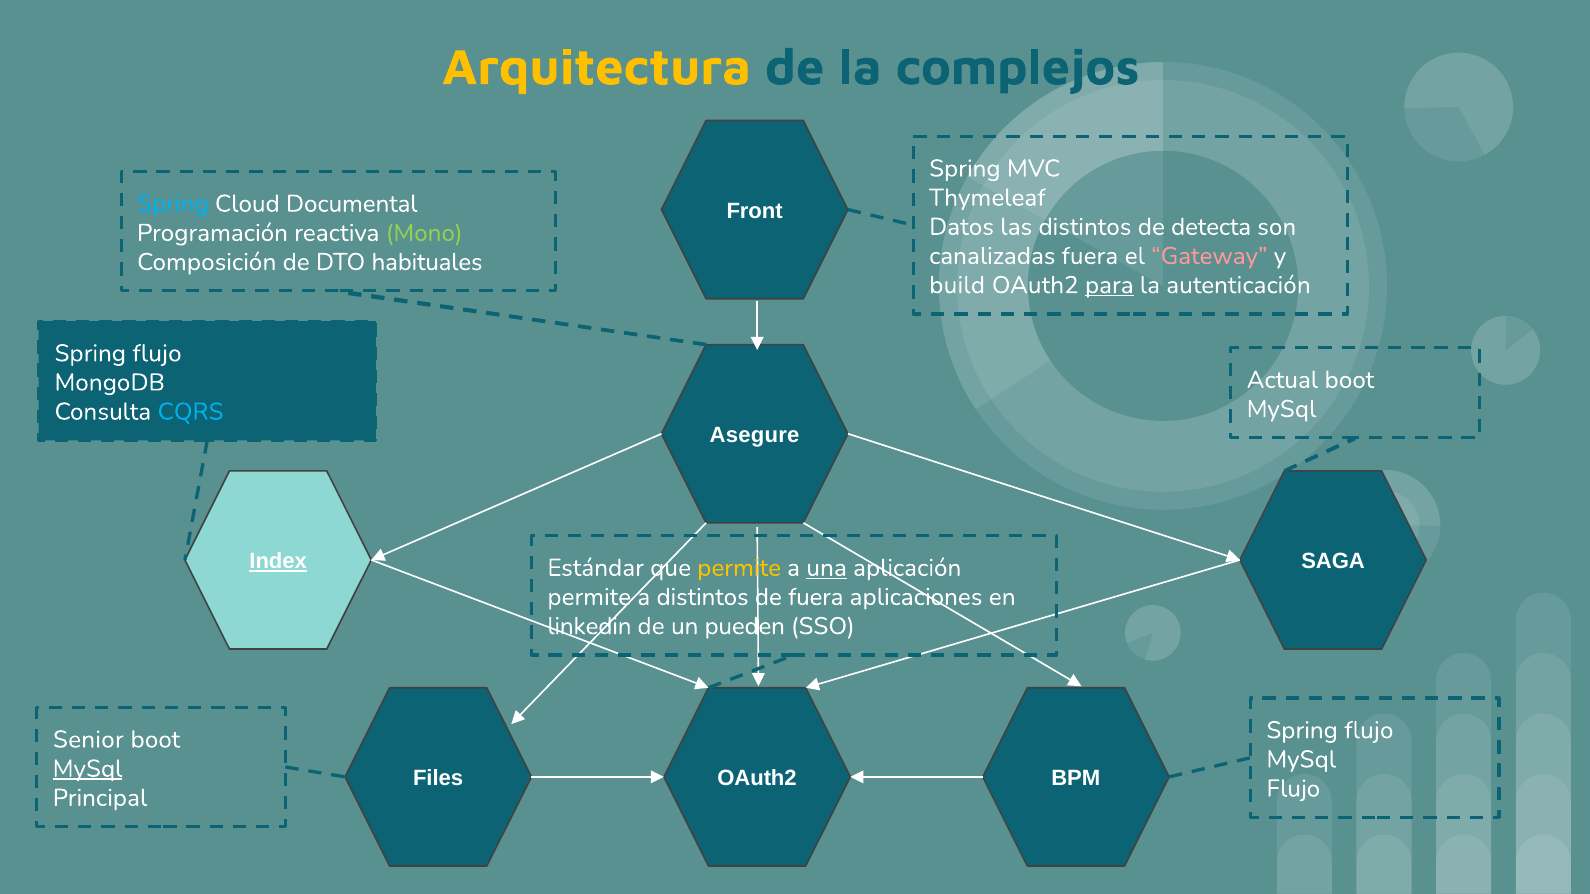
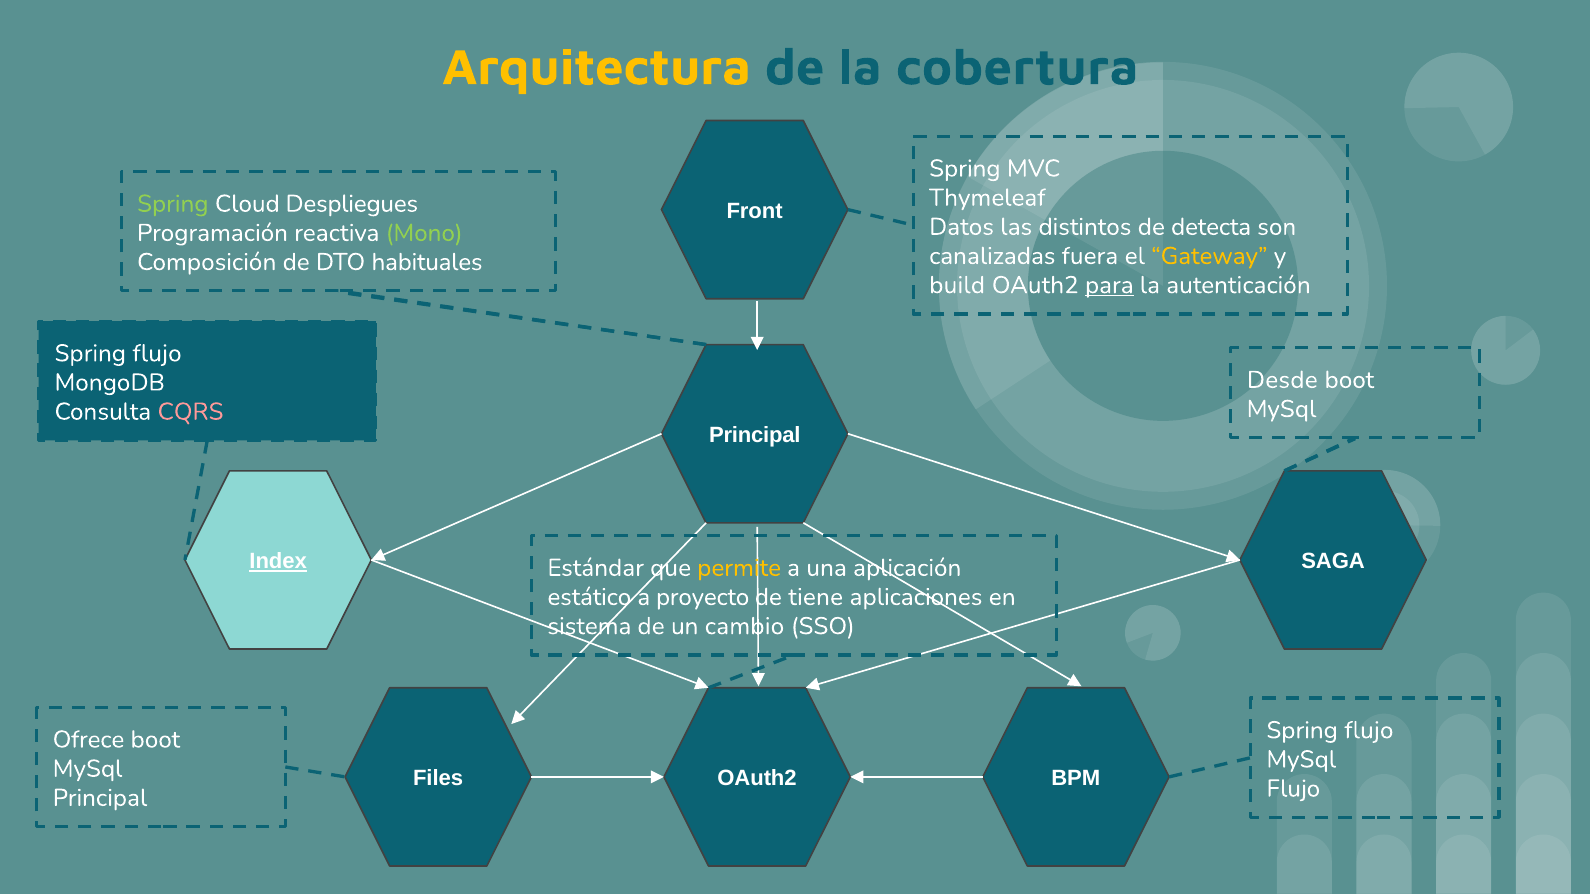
complejos: complejos -> cobertura (1017, 67)
Spring colour: light blue -> light green (173, 204)
Documental: Documental -> Despliegues (352, 204)
Gateway colour: pink -> yellow (1209, 256)
Actual: Actual -> Desde (1282, 380)
CQRS colour: light blue -> pink (191, 412)
Asegure: Asegure -> Principal (755, 435)
una underline: present -> none (827, 568)
permite: permite -> estático (589, 597)
a distintos: distintos -> proyecto (703, 597)
de fuera: fuera -> tiene (816, 597)
linkedin: linkedin -> sistema (589, 626)
pueden: pueden -> cambio (744, 626)
Senior: Senior -> Ofrece (89, 740)
MySql underline: present -> none (88, 769)
